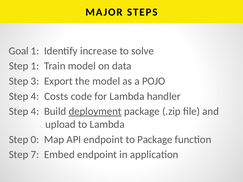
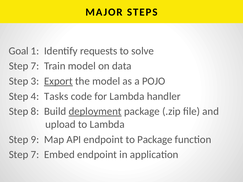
increase: increase -> requests (99, 51)
1: 1 -> 7 (35, 66)
Export underline: none -> present (58, 81)
Costs: Costs -> Tasks (56, 96)
4: 4 -> 8 (35, 112)
0: 0 -> 9 (35, 140)
